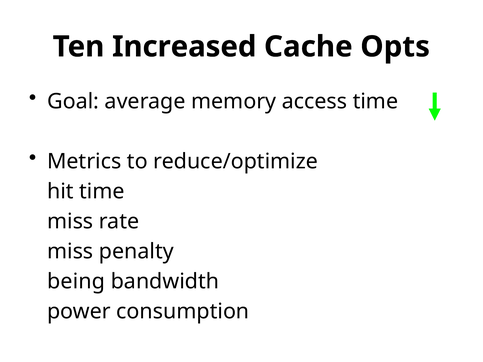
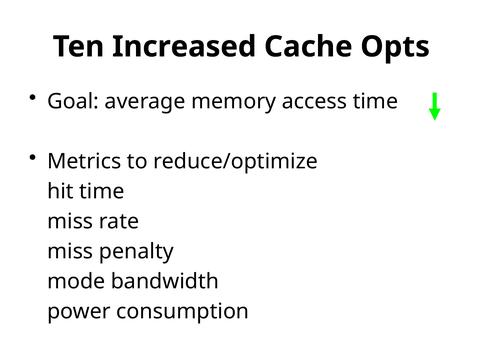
being: being -> mode (76, 282)
